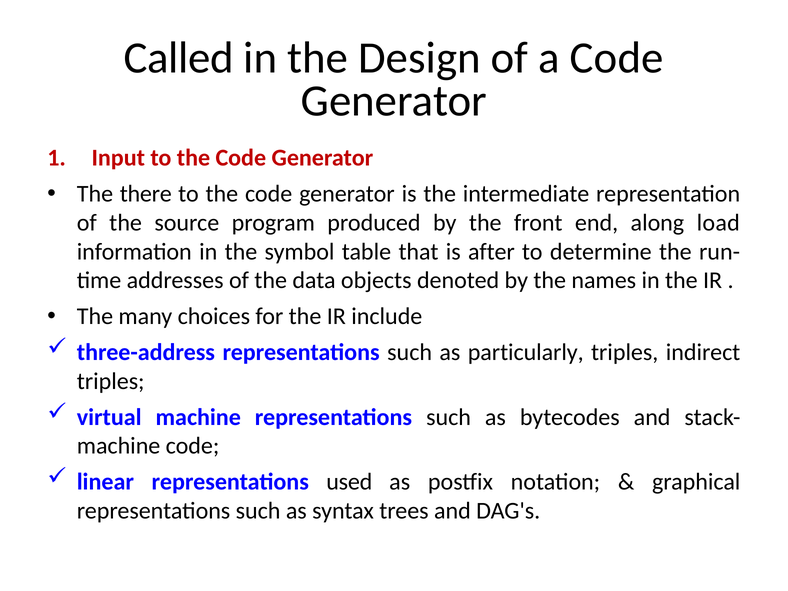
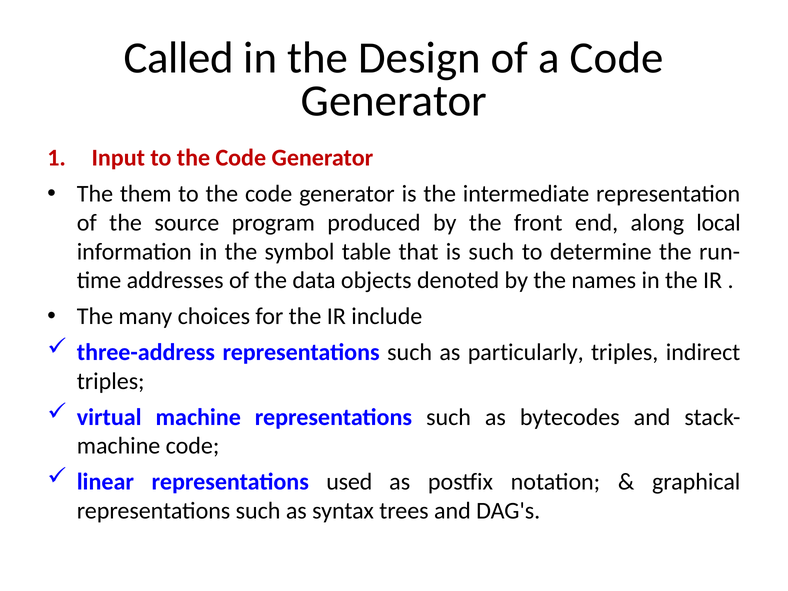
there: there -> them (146, 194)
load: load -> local (719, 223)
is after: after -> such (491, 252)
